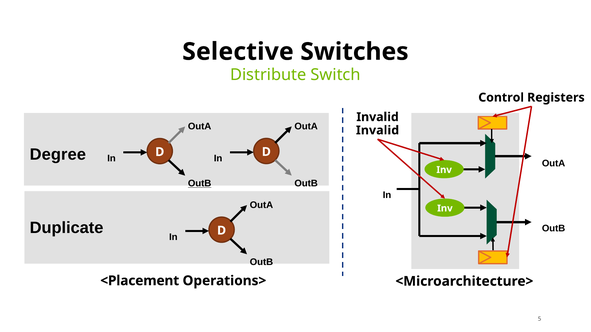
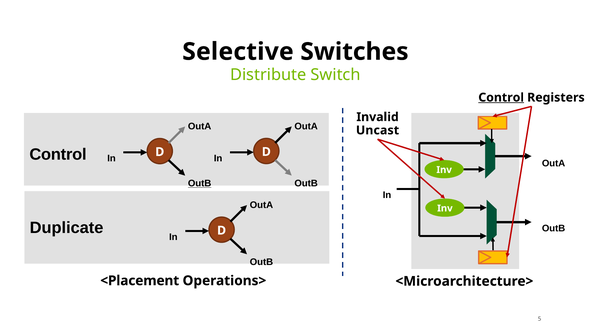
Control underline: none -> present (501, 98)
Invalid: Invalid -> Uncast (378, 130)
Degree: Degree -> Control (58, 155)
